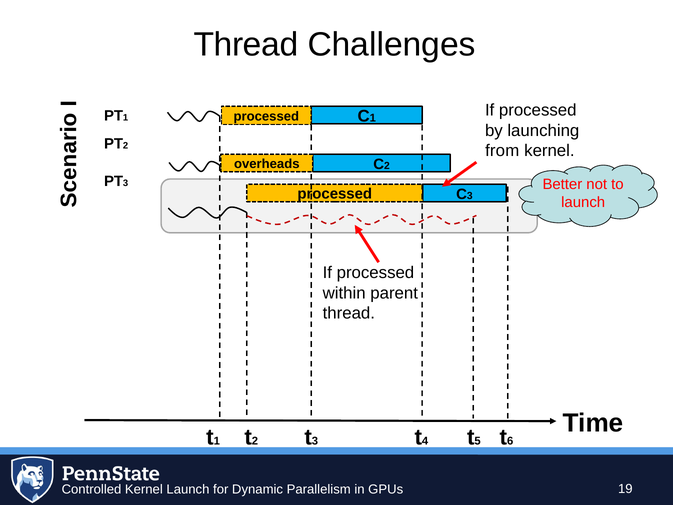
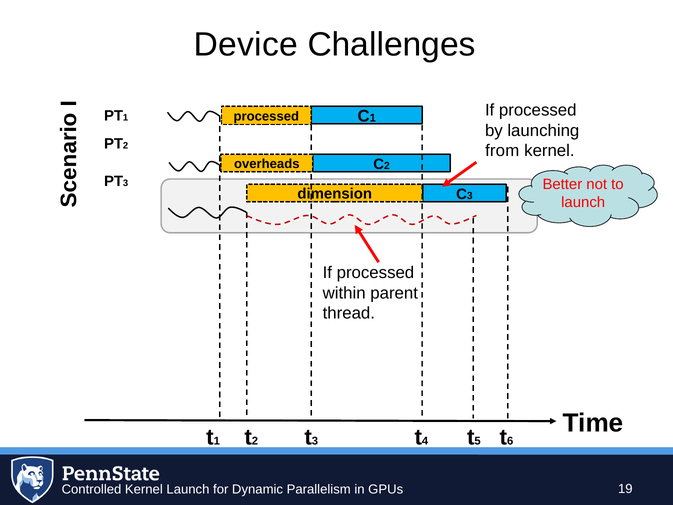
Thread: Thread -> Device (246, 44)
processed: processed -> dimension (335, 194)
